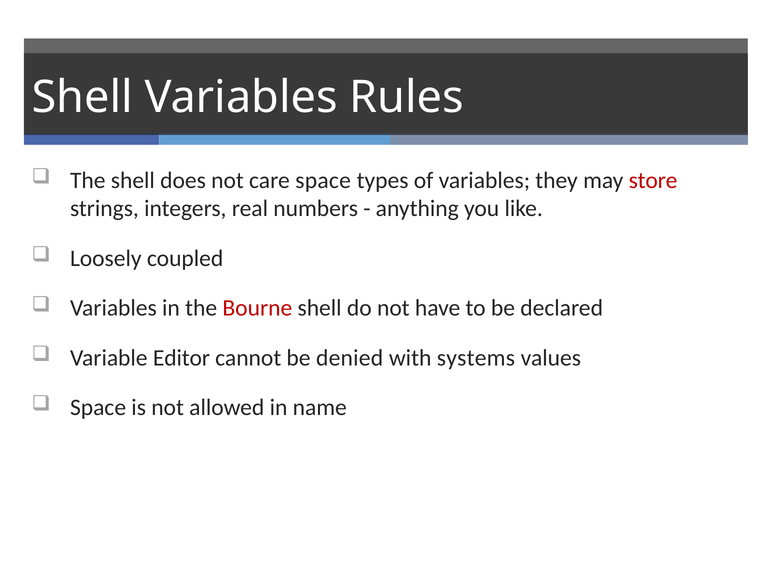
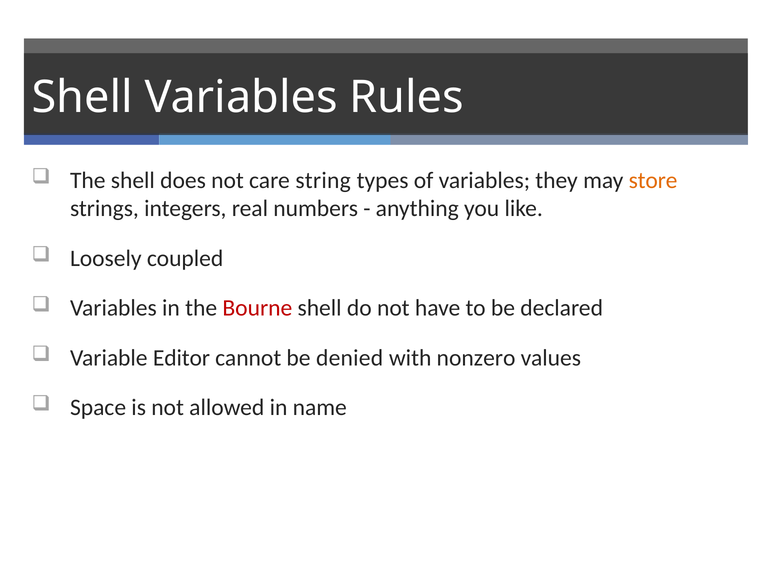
care space: space -> string (323, 180)
store colour: red -> orange (653, 180)
systems: systems -> nonzero (476, 358)
